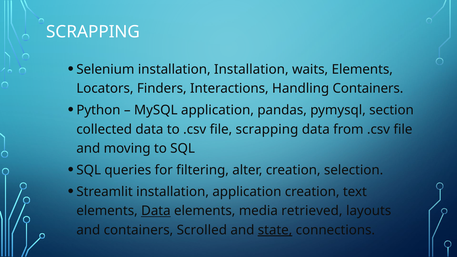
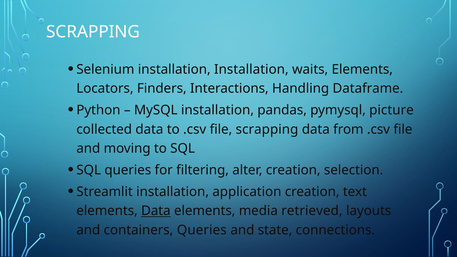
Handling Containers: Containers -> Dataframe (368, 89)
MySQL application: application -> installation (217, 110)
section: section -> picture (391, 110)
containers Scrolled: Scrolled -> Queries (202, 230)
state underline: present -> none (275, 230)
